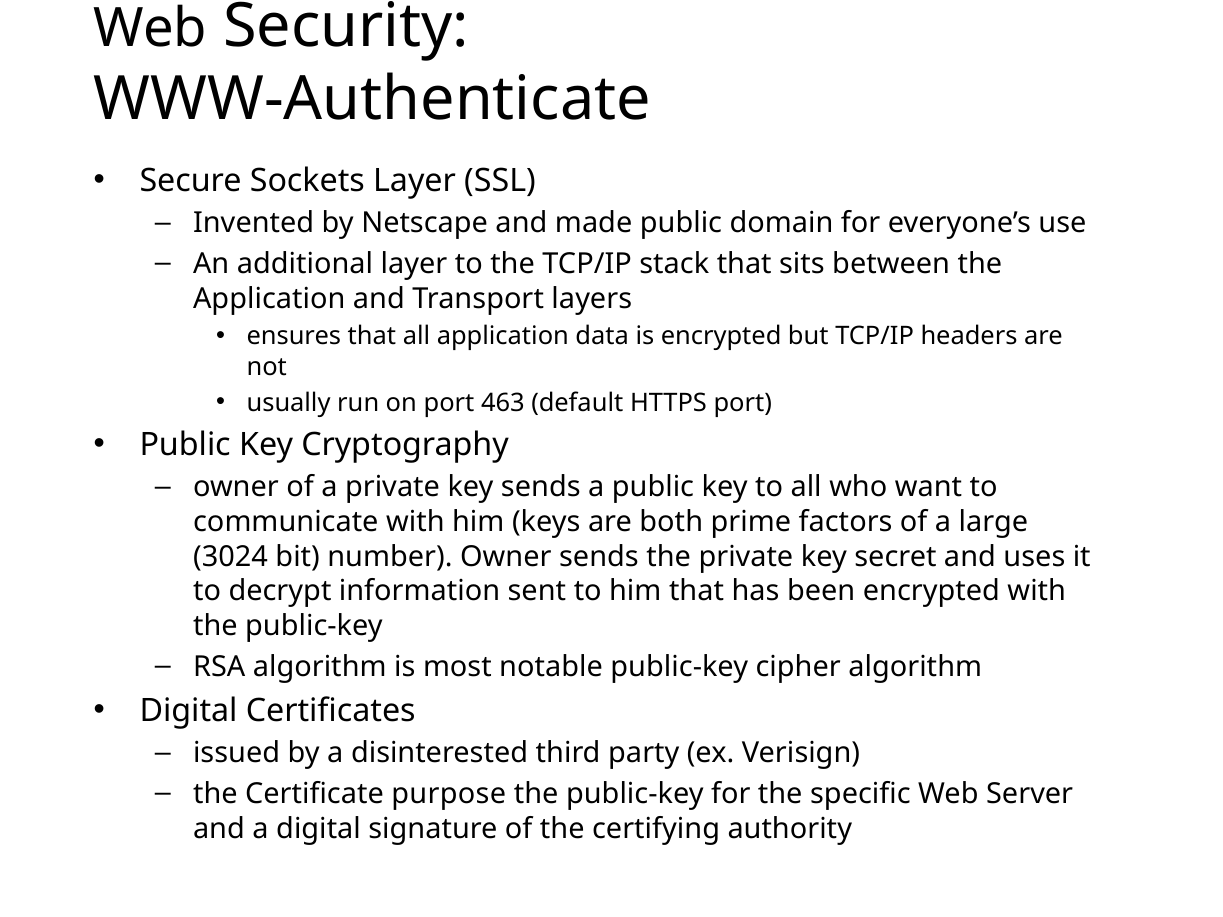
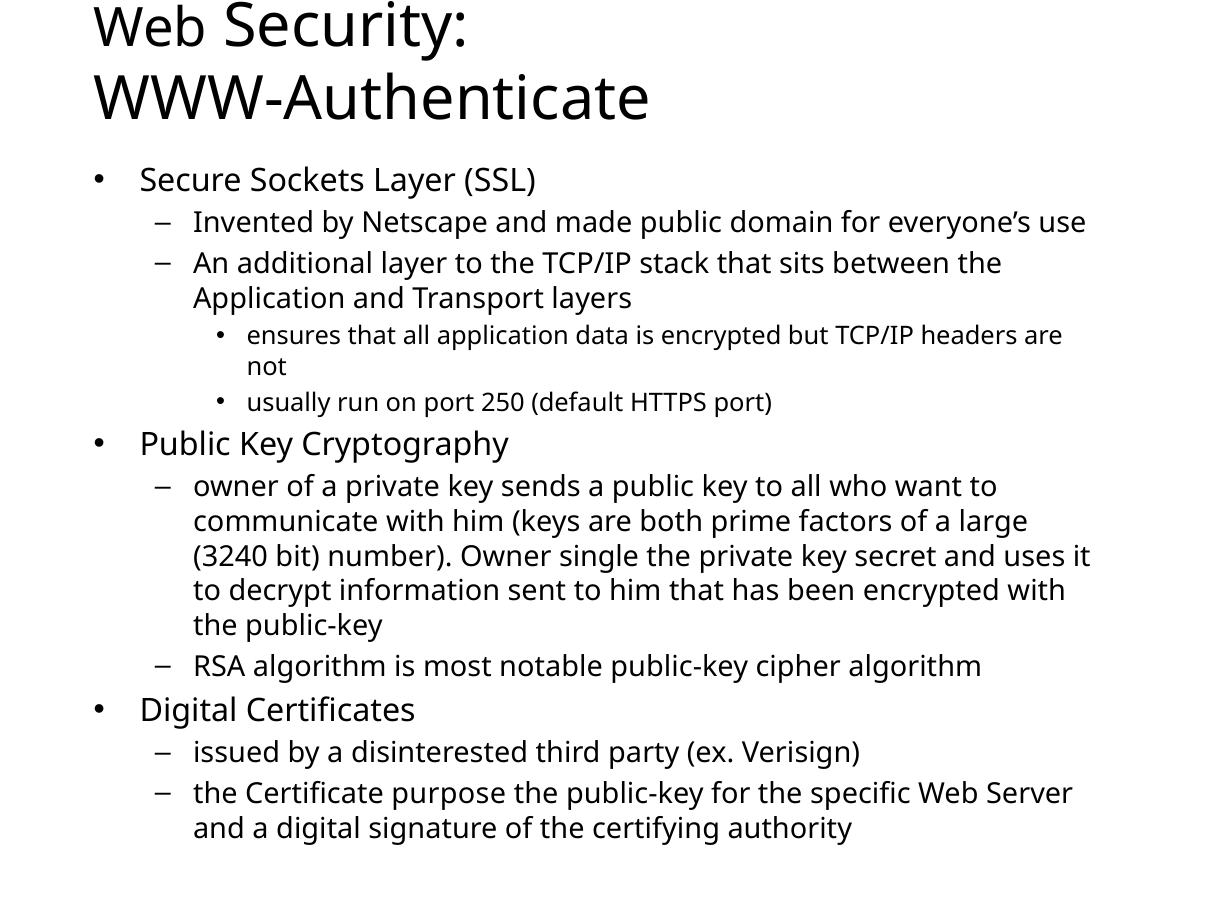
463: 463 -> 250 (503, 403)
3024: 3024 -> 3240 (231, 557)
Owner sends: sends -> single (599, 557)
